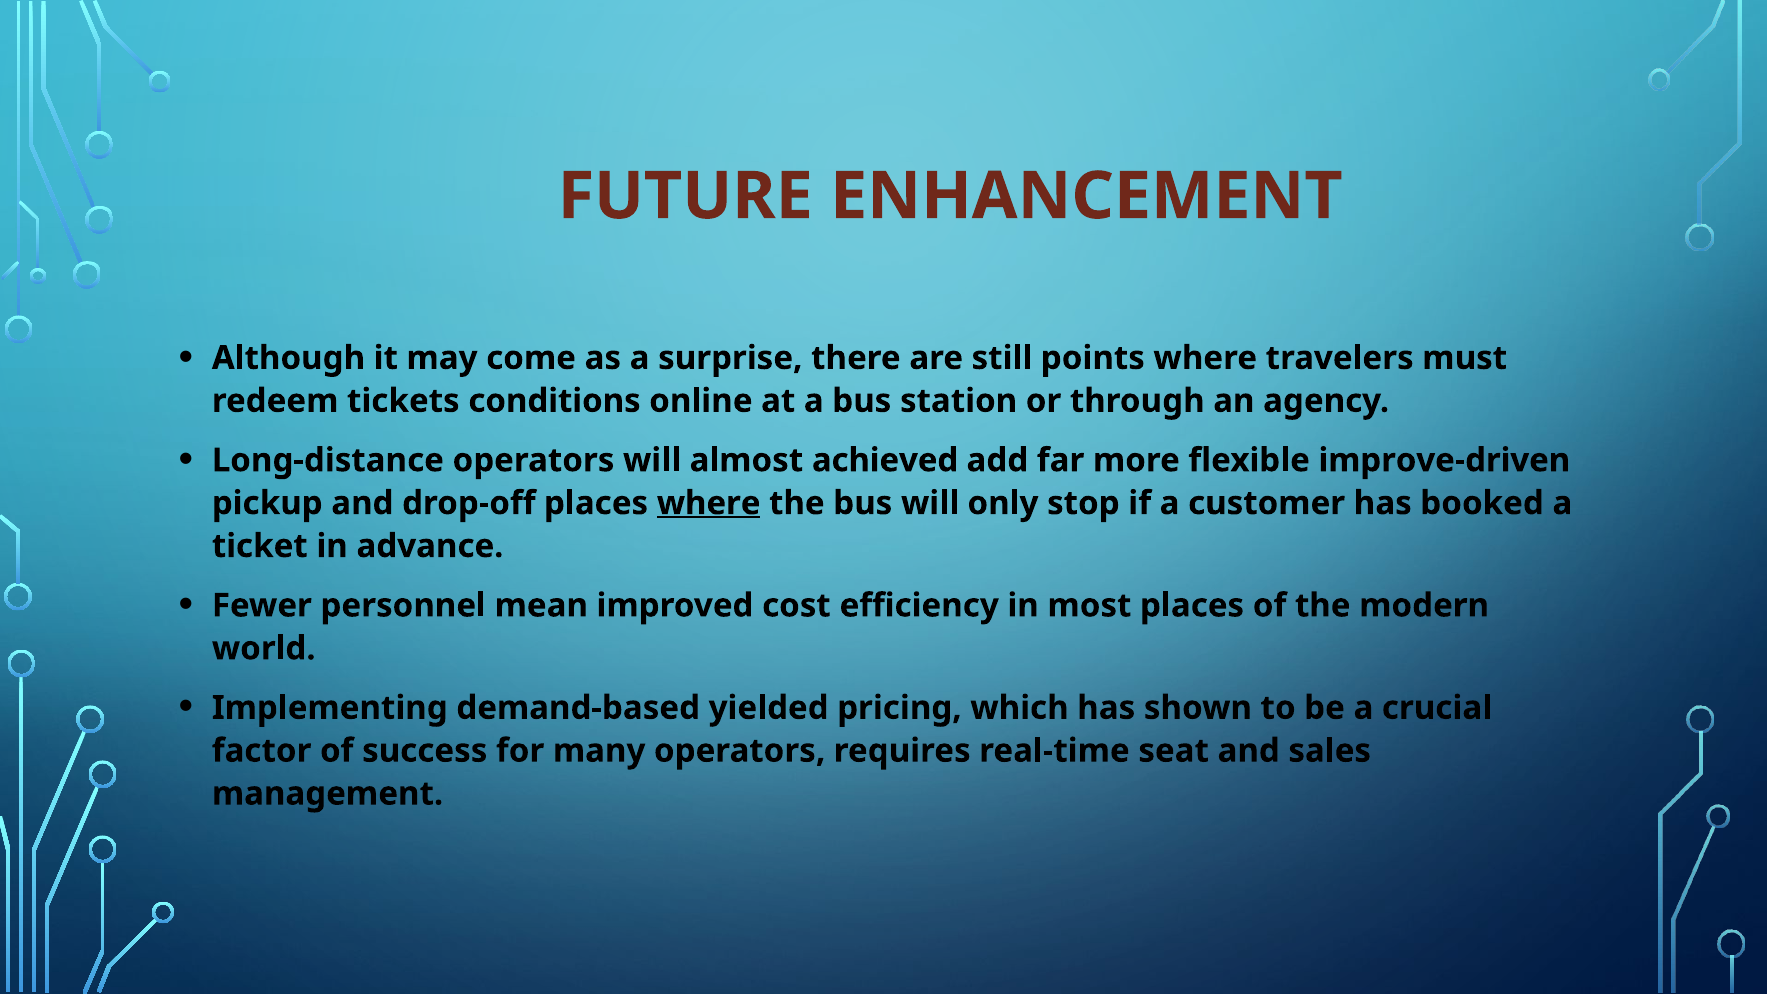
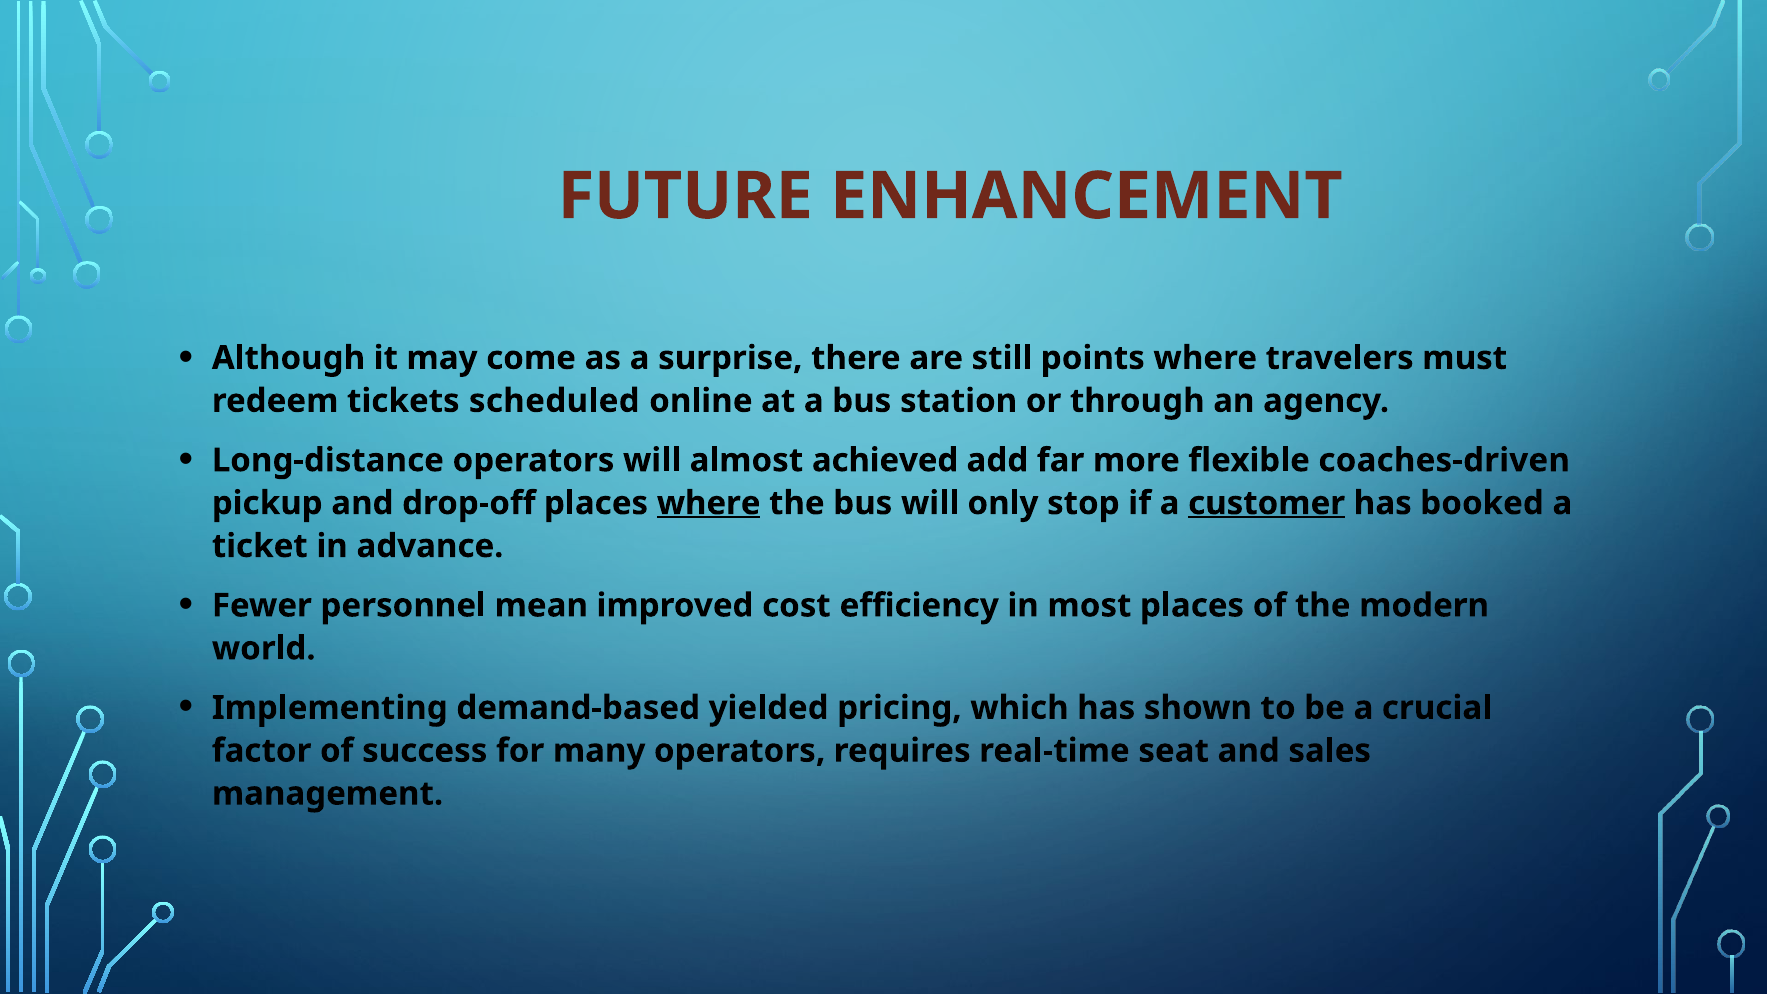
conditions: conditions -> scheduled (554, 401)
improve-driven: improve-driven -> coaches-driven (1444, 460)
customer underline: none -> present (1267, 503)
